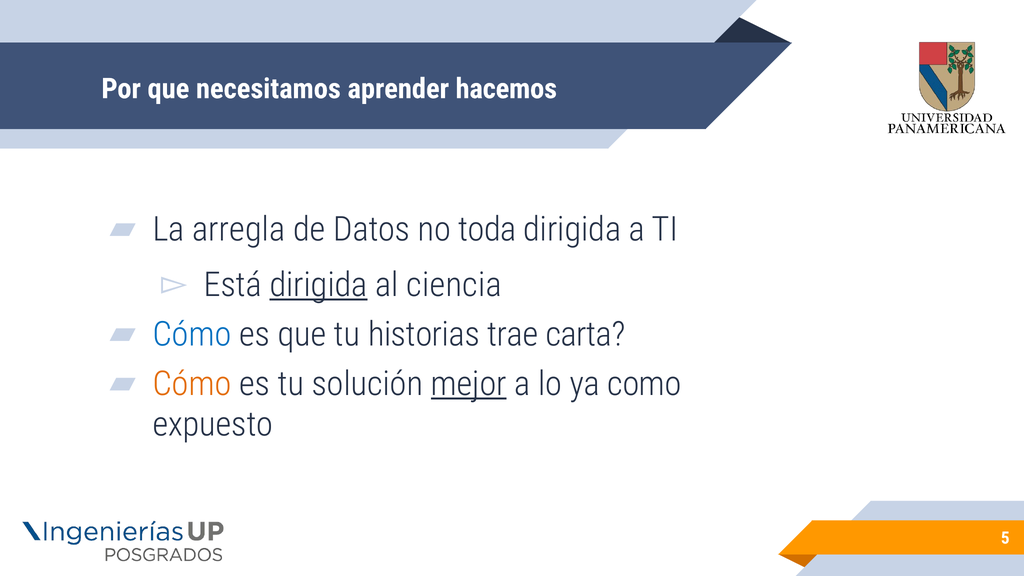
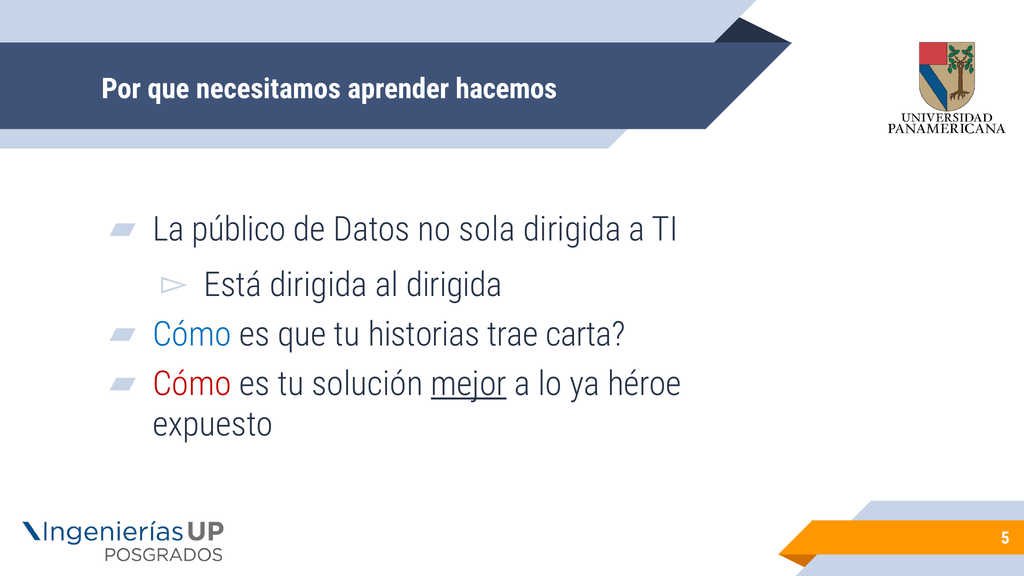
arregla: arregla -> público (239, 230)
toda: toda -> sola (487, 230)
dirigida underline: present -> none (319, 285)
al ciencia: ciencia -> dirigida (454, 285)
Cómo colour: orange -> red (192, 384)
como: como -> héroe (644, 384)
